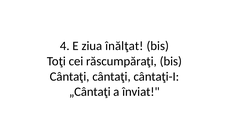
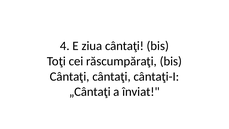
ziua înălţat: înălţat -> cântaţi (124, 46)
